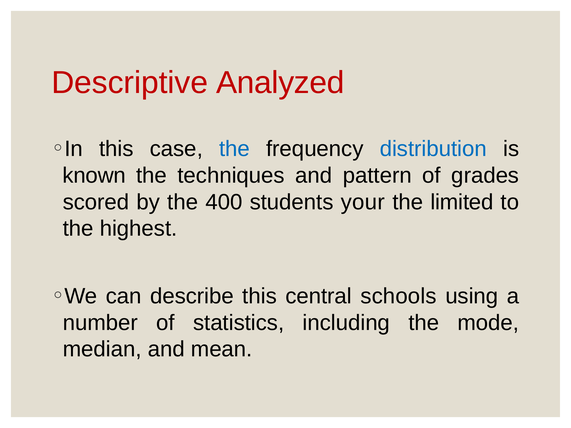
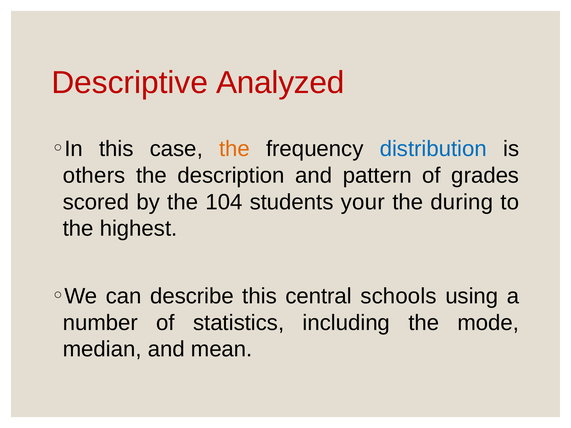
the colour: blue -> orange (235, 149)
known: known -> others (94, 176)
techniques: techniques -> description (231, 176)
400: 400 -> 104 (224, 202)
limited: limited -> during (462, 202)
